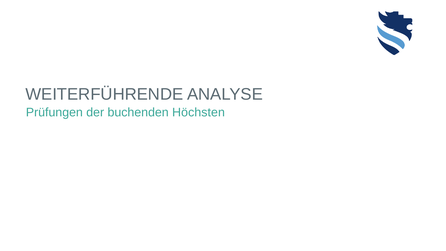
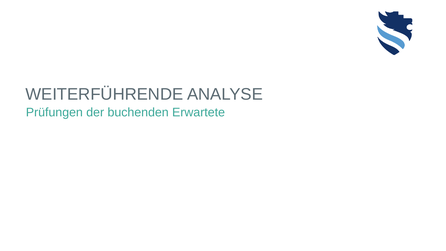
Höchsten: Höchsten -> Erwartete (199, 112)
